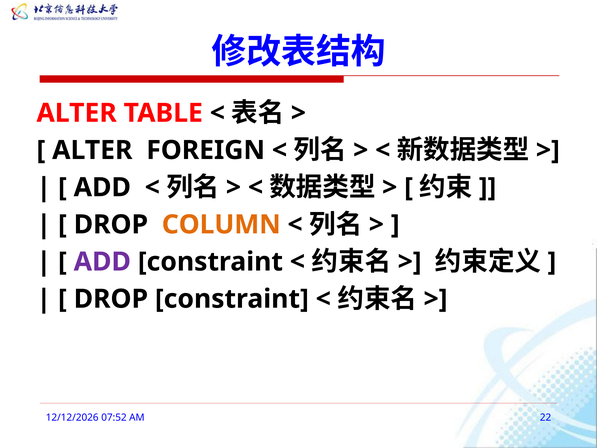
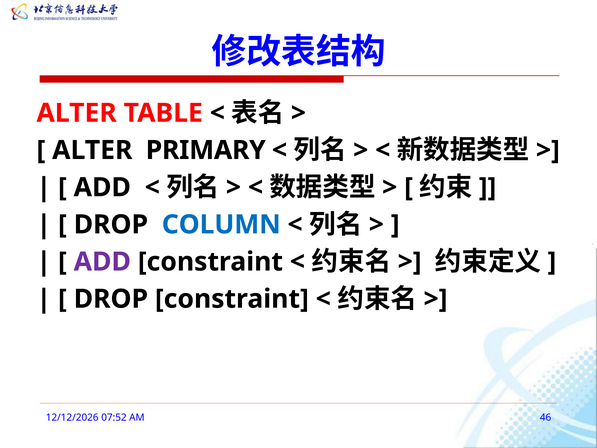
FOREIGN: FOREIGN -> PRIMARY (206, 150)
COLUMN colour: orange -> blue (221, 224)
22: 22 -> 46 (546, 417)
